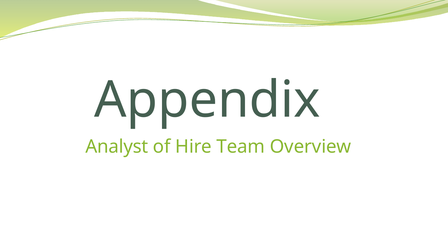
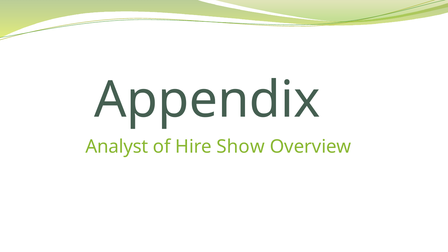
Team: Team -> Show (241, 147)
